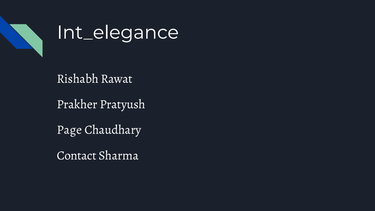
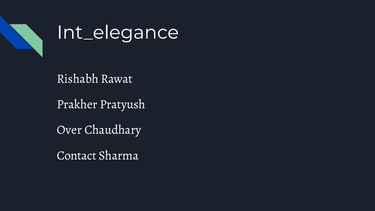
Page: Page -> Over (69, 130)
